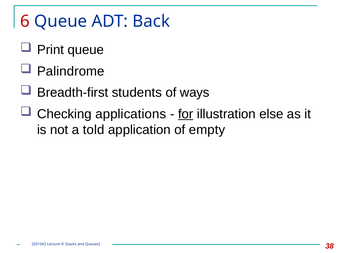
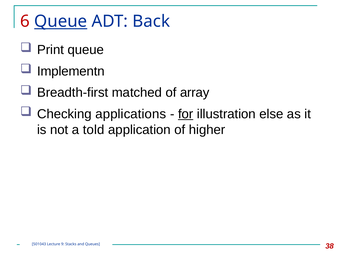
Queue underline: none -> present (61, 21)
Palindrome: Palindrome -> Implementn (71, 71)
students: students -> matched (137, 92)
ways: ways -> array (195, 92)
empty: empty -> higher (207, 130)
